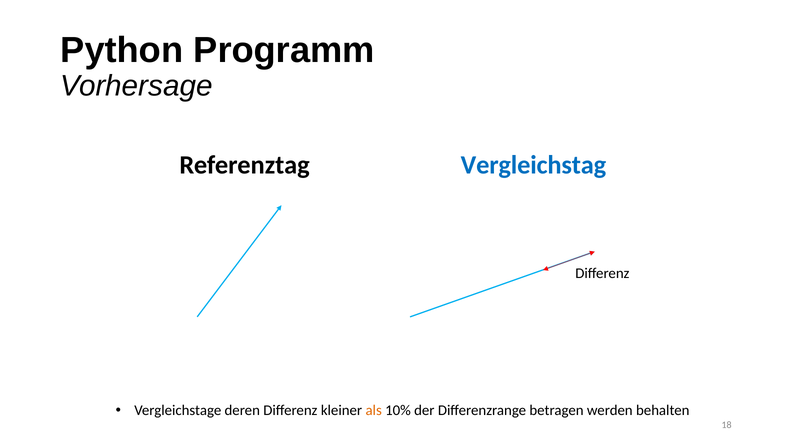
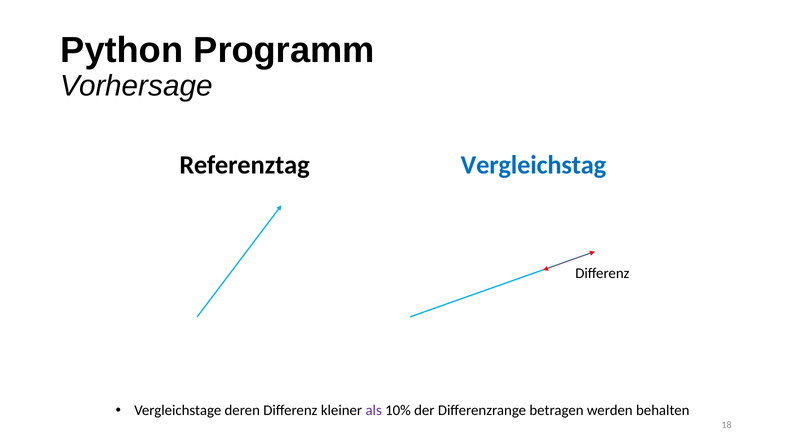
als colour: orange -> purple (374, 411)
